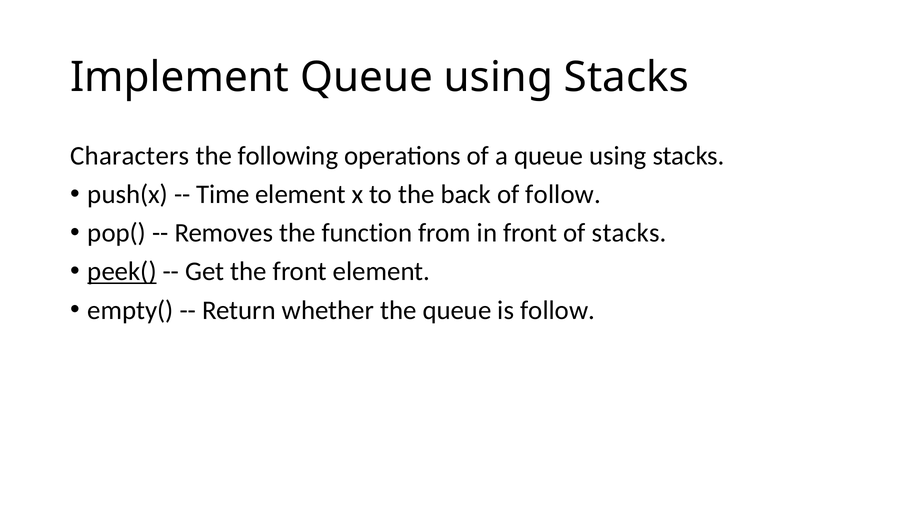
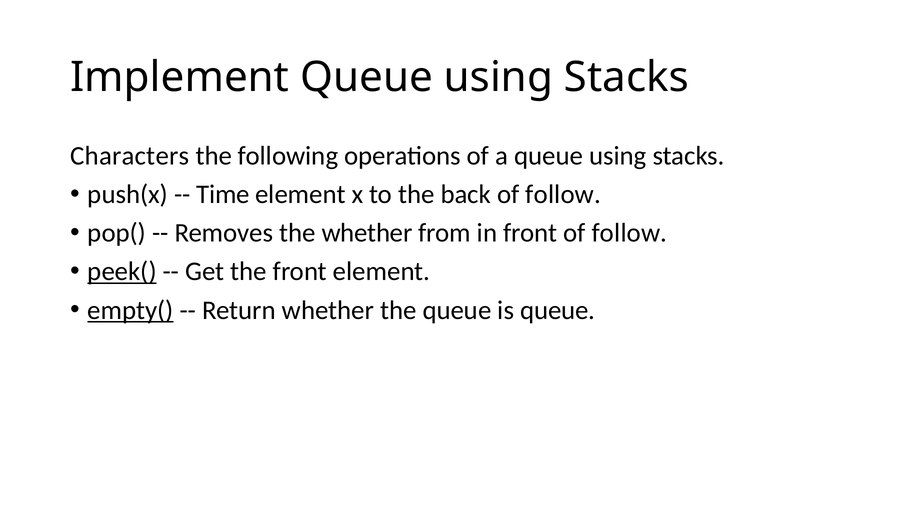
the function: function -> whether (367, 233)
front of stacks: stacks -> follow (629, 233)
empty( underline: none -> present (131, 310)
is follow: follow -> queue (558, 310)
